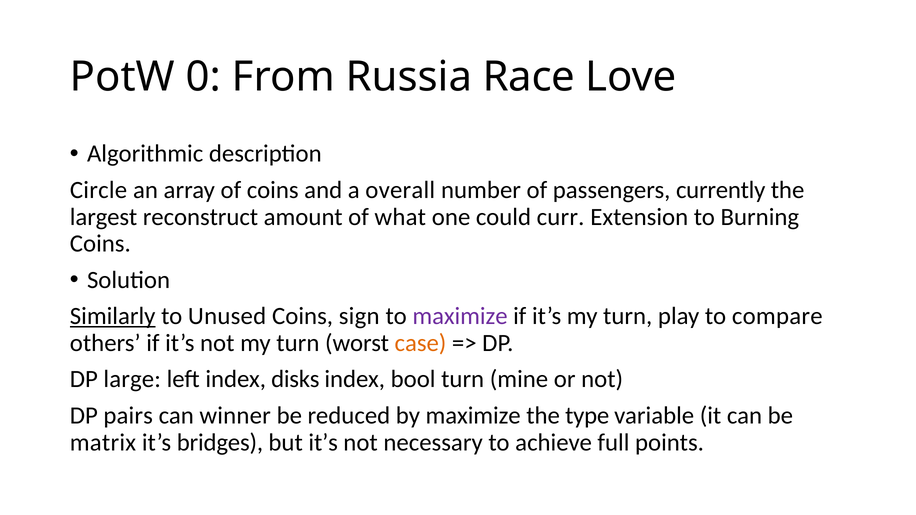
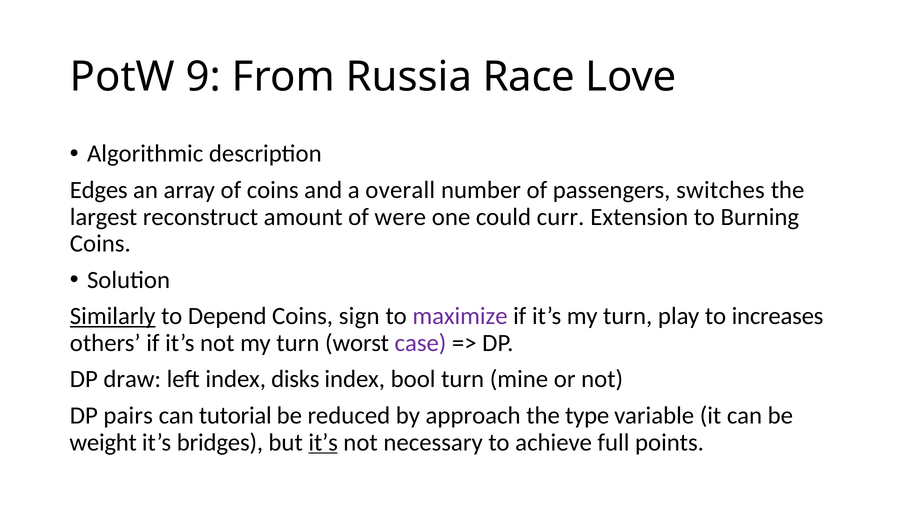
0: 0 -> 9 (203, 77)
Circle: Circle -> Edges (99, 190)
currently: currently -> switches (720, 190)
what: what -> were (400, 217)
Unused: Unused -> Depend (227, 316)
compare: compare -> increases (778, 316)
case colour: orange -> purple (420, 343)
large: large -> draw (132, 379)
winner: winner -> tutorial (235, 416)
by maximize: maximize -> approach (473, 416)
matrix: matrix -> weight (103, 443)
it’s underline: none -> present (323, 443)
